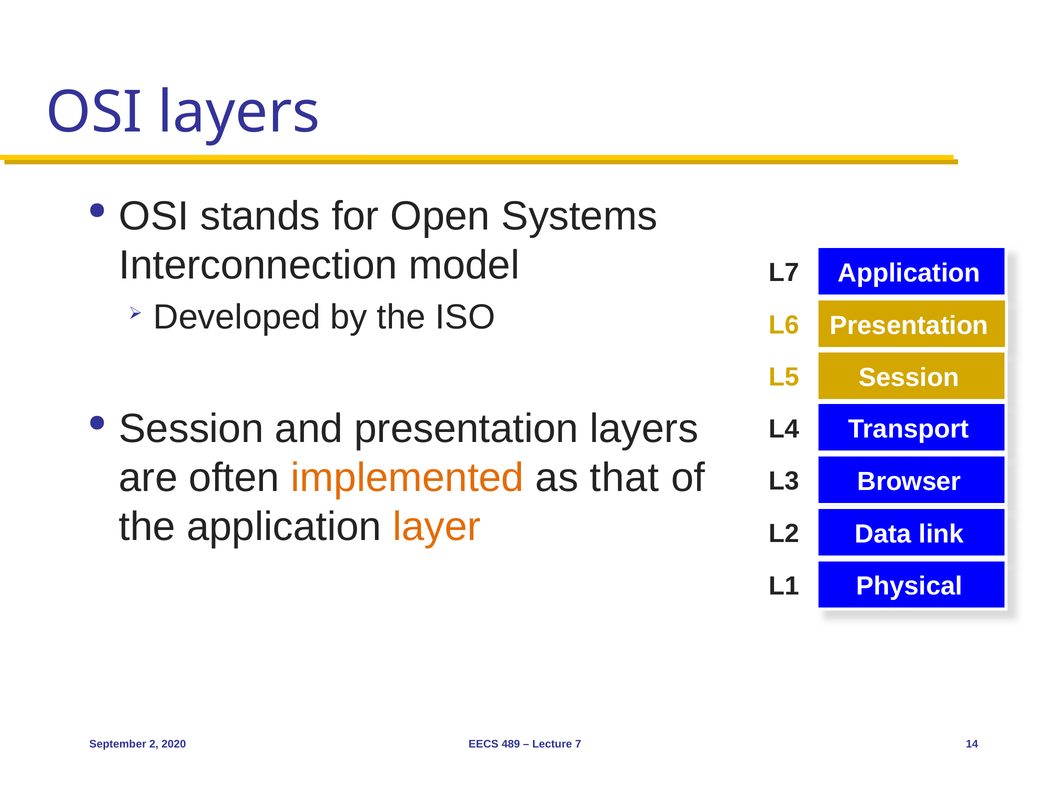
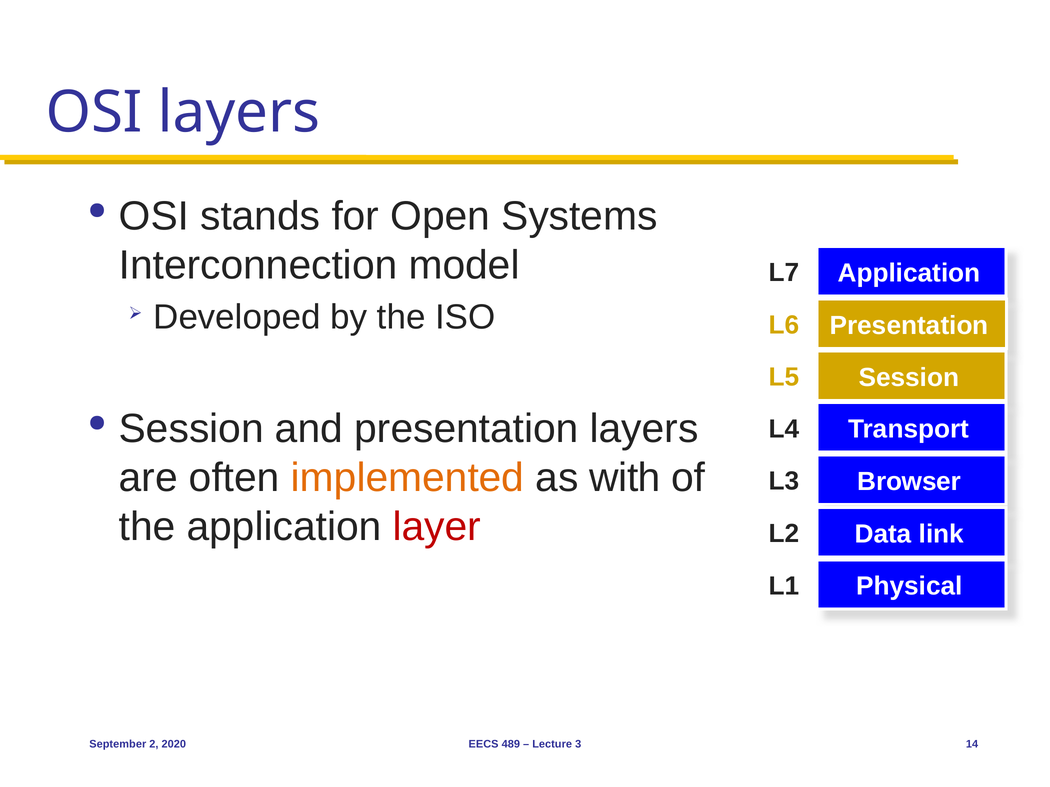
that: that -> with (625, 478)
layer colour: orange -> red (437, 527)
7: 7 -> 3 (578, 744)
